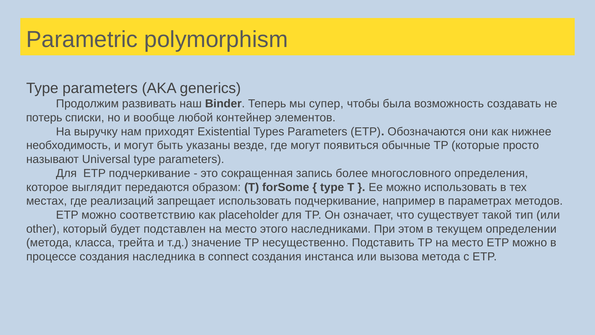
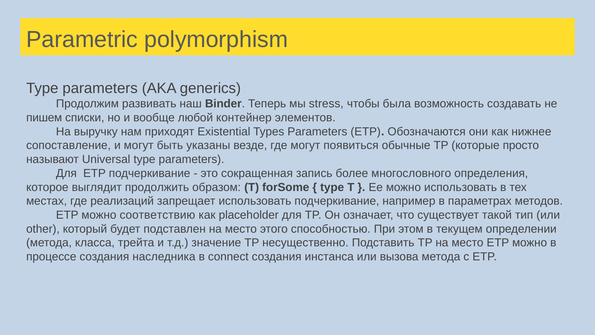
супер: супер -> stress (326, 104)
потерь: потерь -> пишем (44, 118)
необходимость: необходимость -> сопоставление (69, 145)
передаются: передаются -> продолжить (157, 187)
наследниками: наследниками -> способностью (331, 229)
